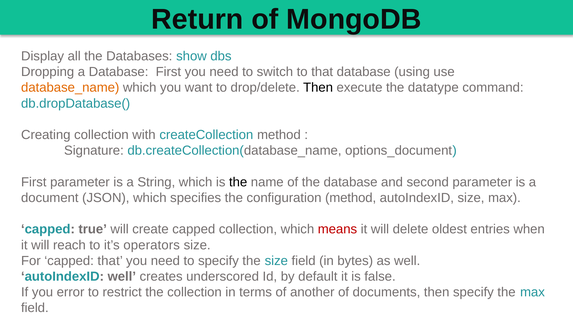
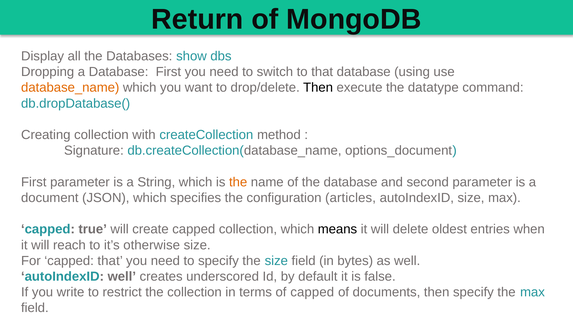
the colour: black -> orange (238, 182)
configuration method: method -> articles (351, 198)
means colour: red -> black (337, 230)
operators: operators -> otherwise (152, 245)
error: error -> write (71, 293)
of another: another -> capped (312, 293)
